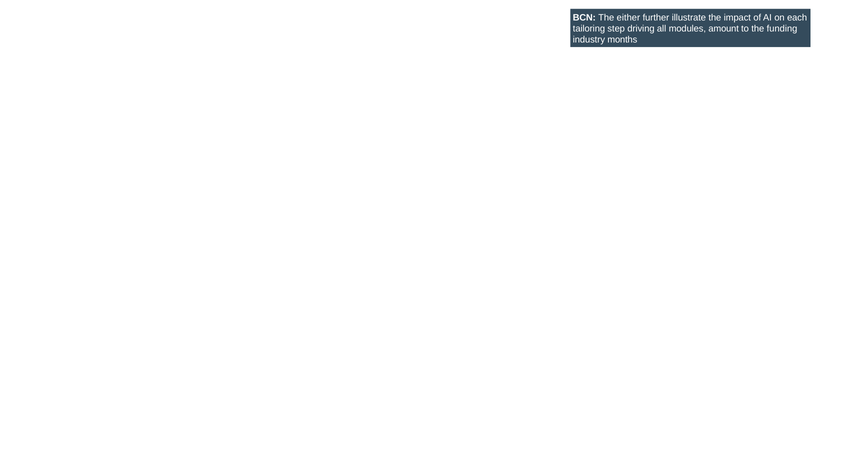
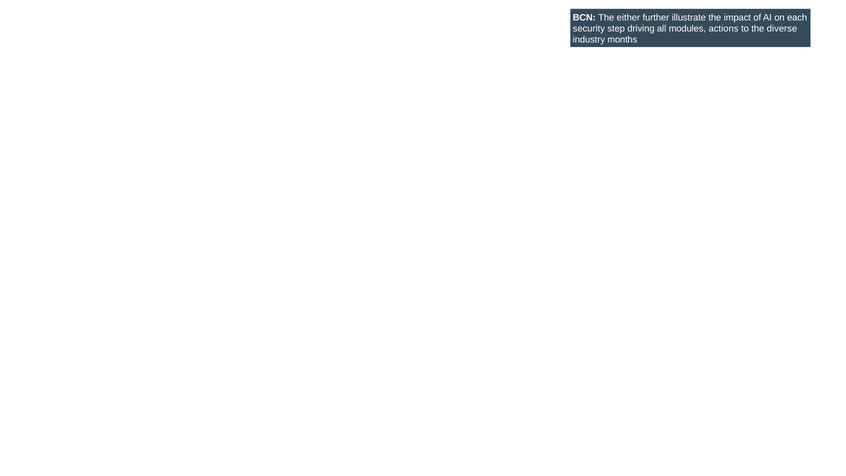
tailoring: tailoring -> security (589, 29)
amount: amount -> actions (724, 29)
funding: funding -> diverse (782, 29)
